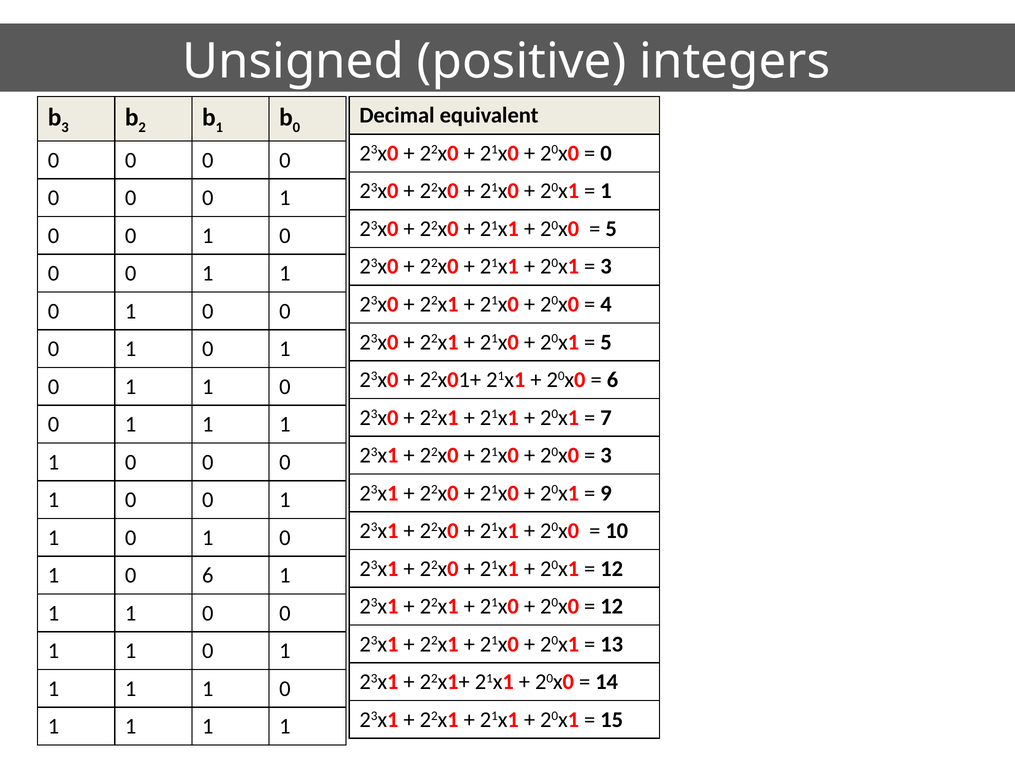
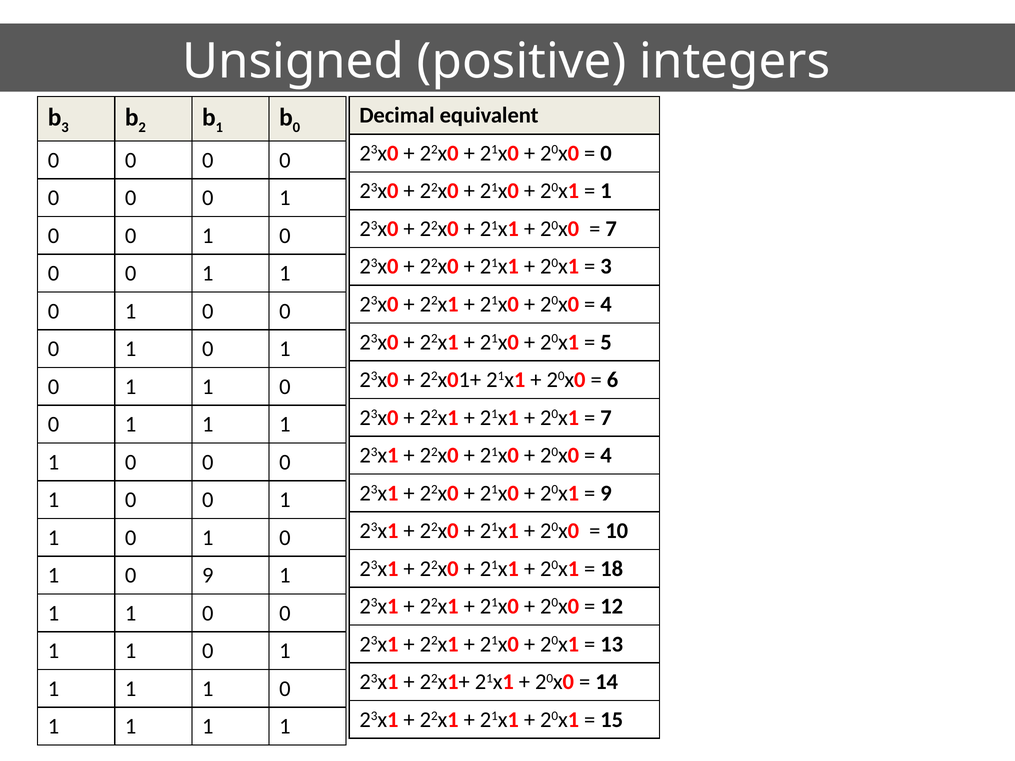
5: 5 -> 7 (611, 229)
3: 3 -> 4 (606, 455)
12: 12 -> 18 (612, 569)
0 6: 6 -> 9 (208, 576)
